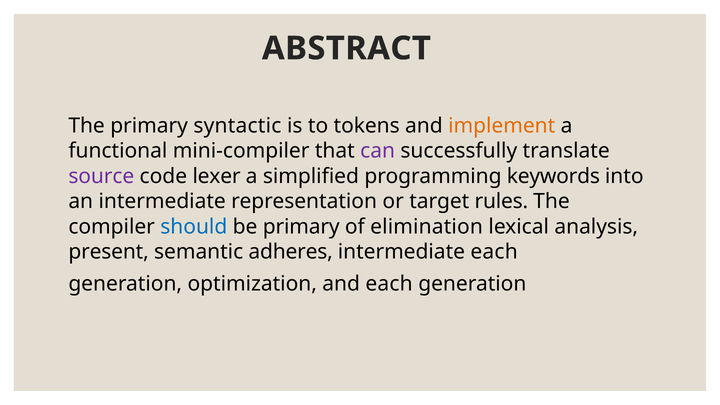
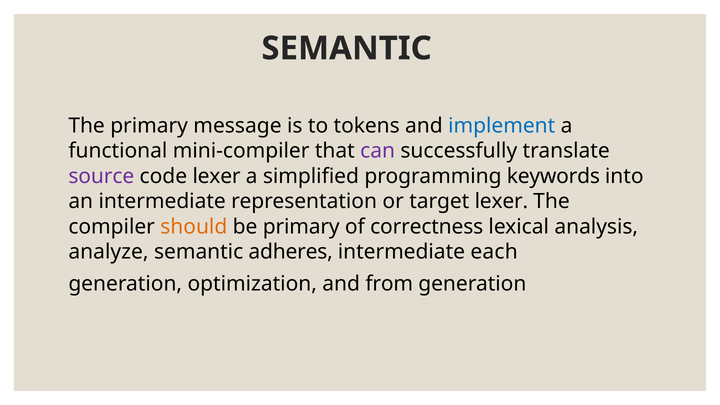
ABSTRACT: ABSTRACT -> SEMANTIC (347, 48)
syntactic: syntactic -> message (237, 126)
implement colour: orange -> blue (502, 126)
target rules: rules -> lexer (501, 201)
should colour: blue -> orange (194, 227)
elimination: elimination -> correctness (427, 227)
present: present -> analyze (108, 252)
and each: each -> from (389, 284)
